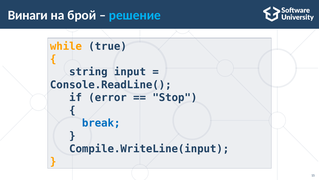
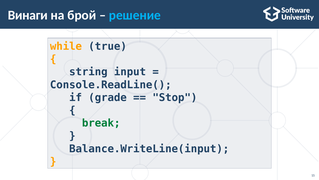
error: error -> grade (108, 97)
break colour: blue -> green (101, 123)
Compile.WriteLine(input: Compile.WriteLine(input -> Balance.WriteLine(input (149, 148)
